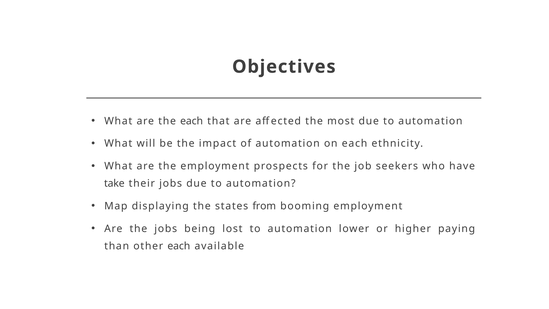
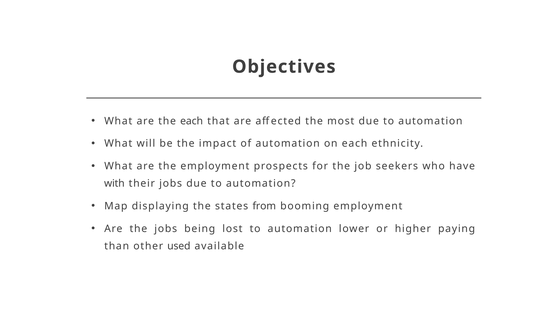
take: take -> with (114, 183)
other each: each -> used (179, 246)
